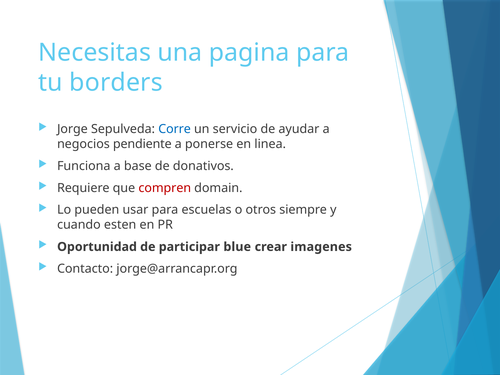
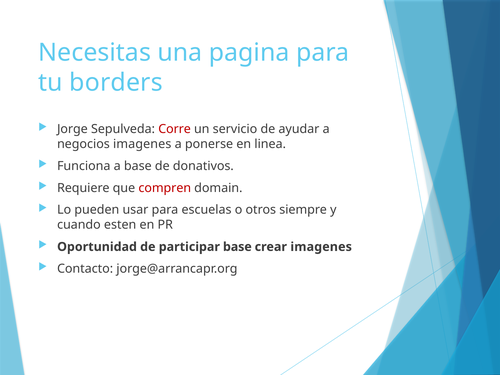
Corre colour: blue -> red (175, 129)
negocios pendiente: pendiente -> imagenes (142, 144)
participar blue: blue -> base (237, 247)
